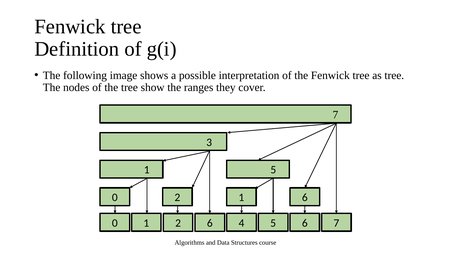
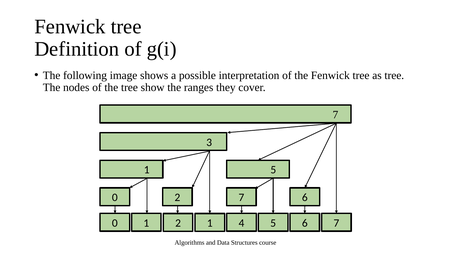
1: 1 -> 7 (241, 197)
2 6: 6 -> 1 (210, 223)
